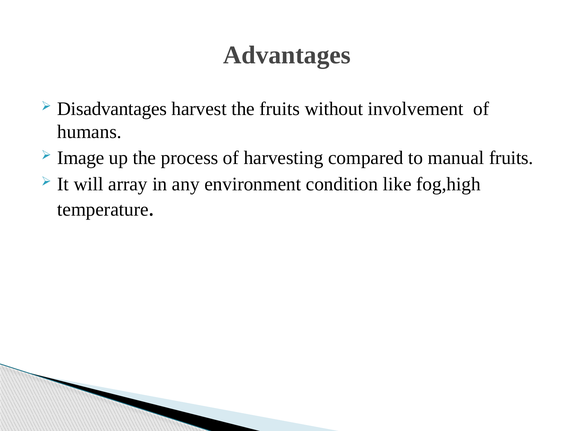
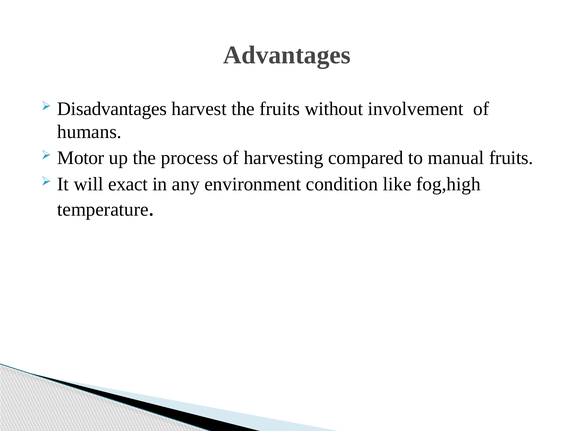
Image: Image -> Motor (81, 158)
array: array -> exact (128, 184)
